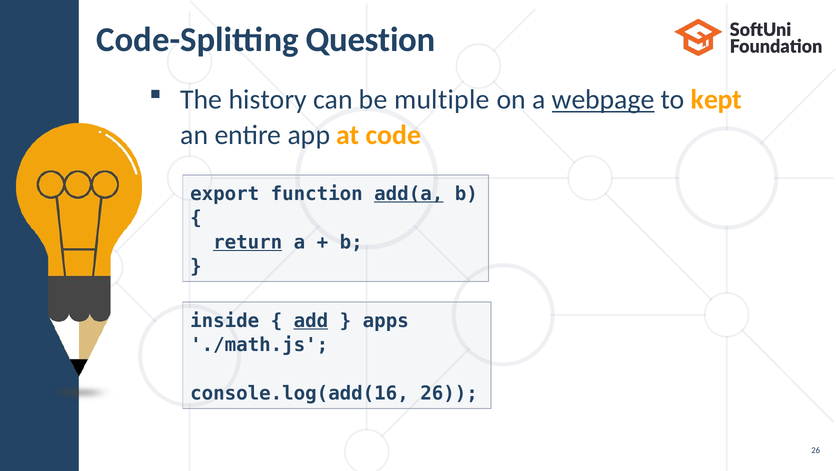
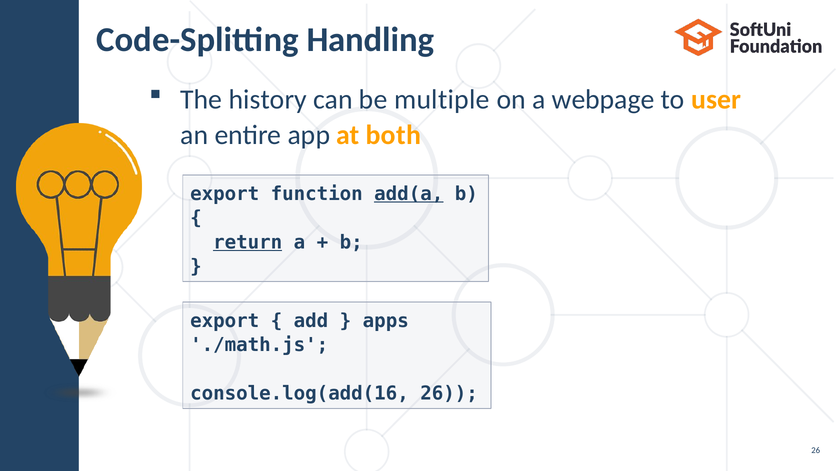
Question: Question -> Handling (370, 40)
webpage underline: present -> none (603, 100)
kept: kept -> user (716, 100)
code: code -> both (393, 135)
inside: inside -> export (225, 320)
add underline: present -> none (311, 320)
